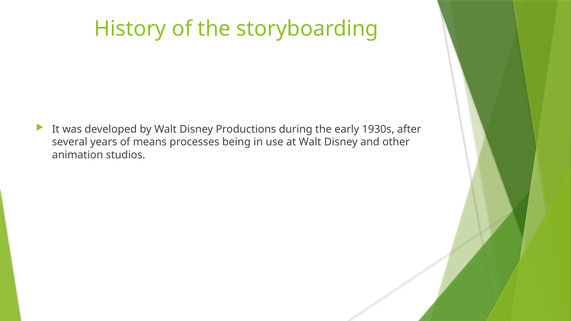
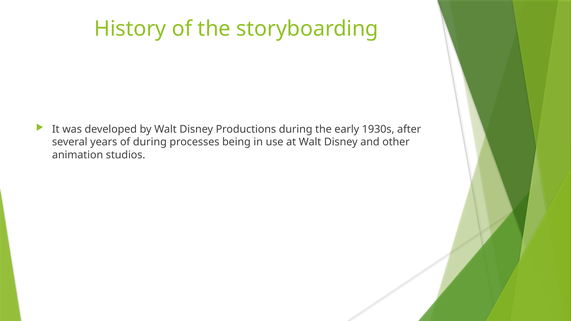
of means: means -> during (150, 142)
